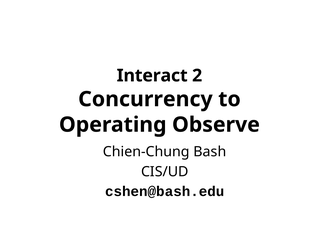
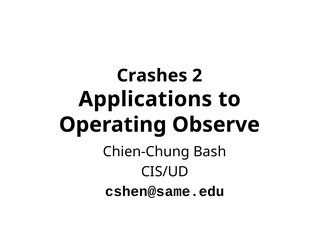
Interact: Interact -> Crashes (152, 76)
Concurrency: Concurrency -> Applications (145, 99)
cshen@bash.edu: cshen@bash.edu -> cshen@same.edu (165, 192)
